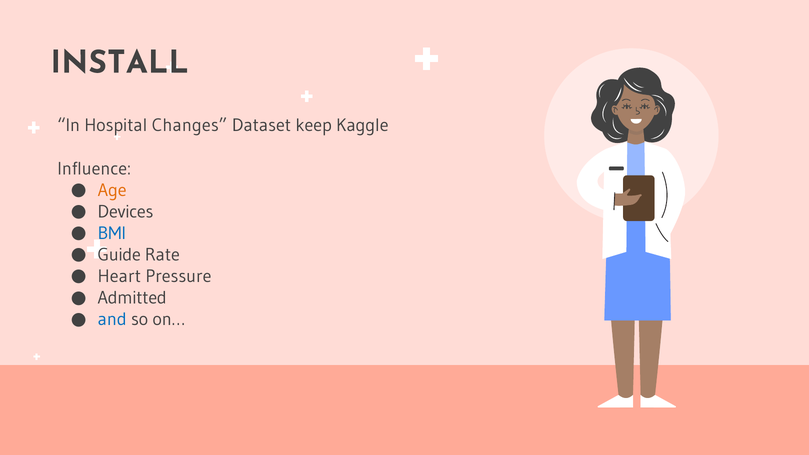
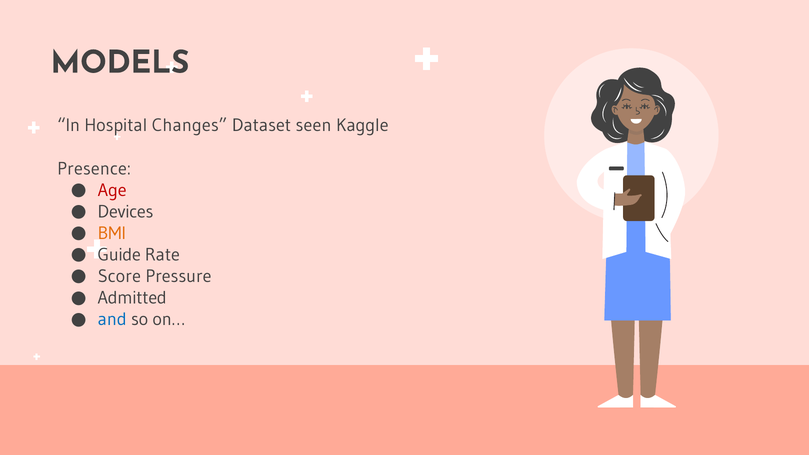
INSTALL: INSTALL -> MODELS (120, 62)
keep: keep -> seen (314, 126)
Influence: Influence -> Presence (94, 169)
Age colour: orange -> red (112, 190)
BMI colour: blue -> orange (112, 233)
Heart: Heart -> Score (119, 276)
